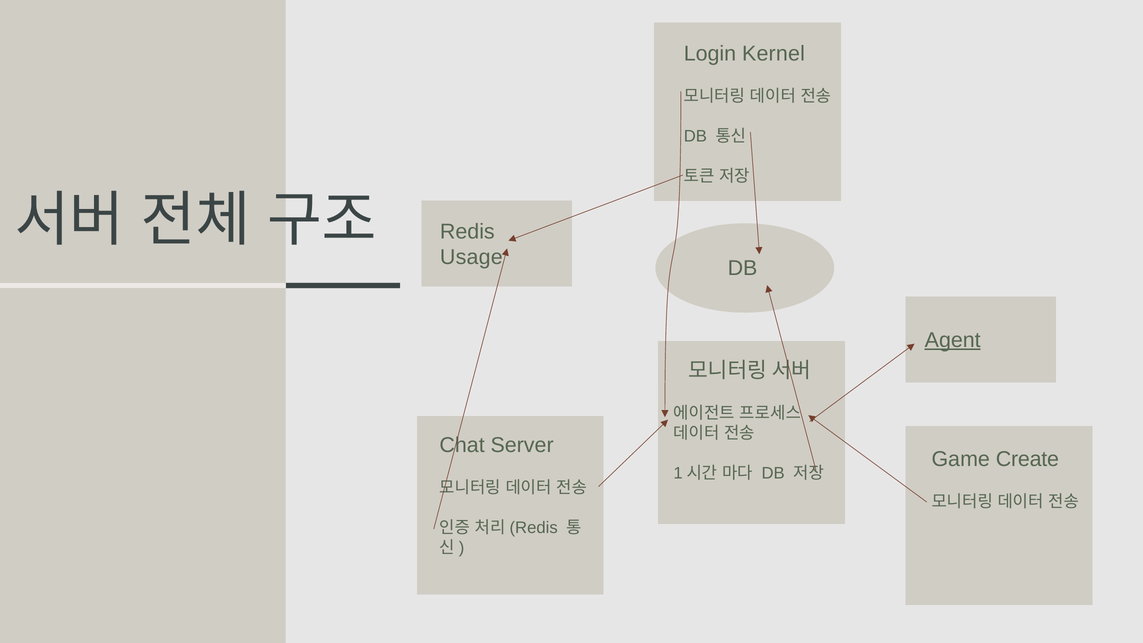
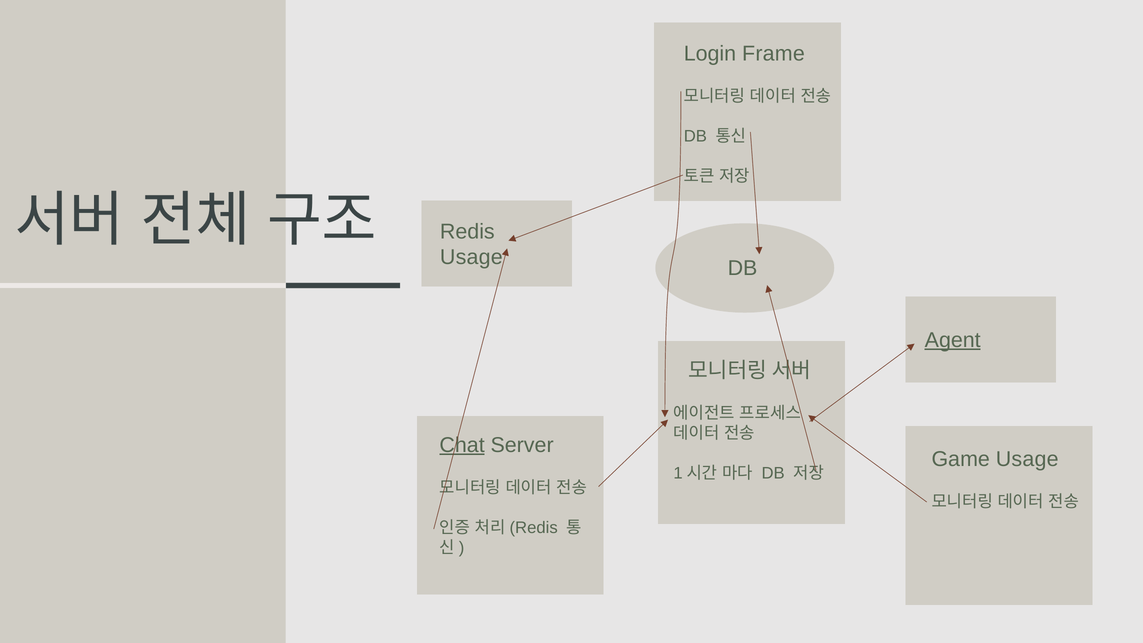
Kernel: Kernel -> Frame (773, 54)
Chat underline: none -> present (462, 445)
Game Create: Create -> Usage (1027, 459)
